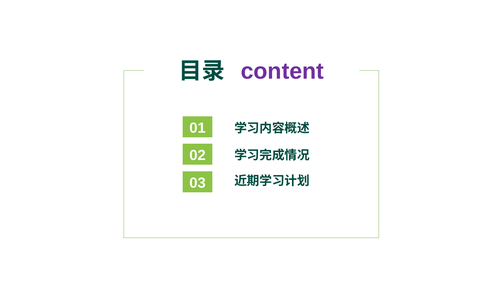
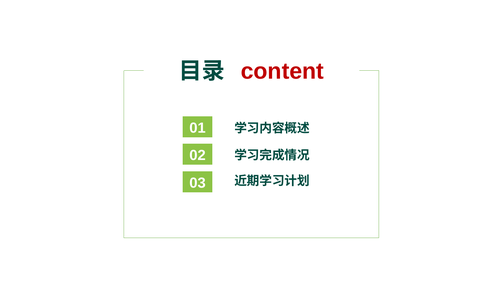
content colour: purple -> red (282, 71)
